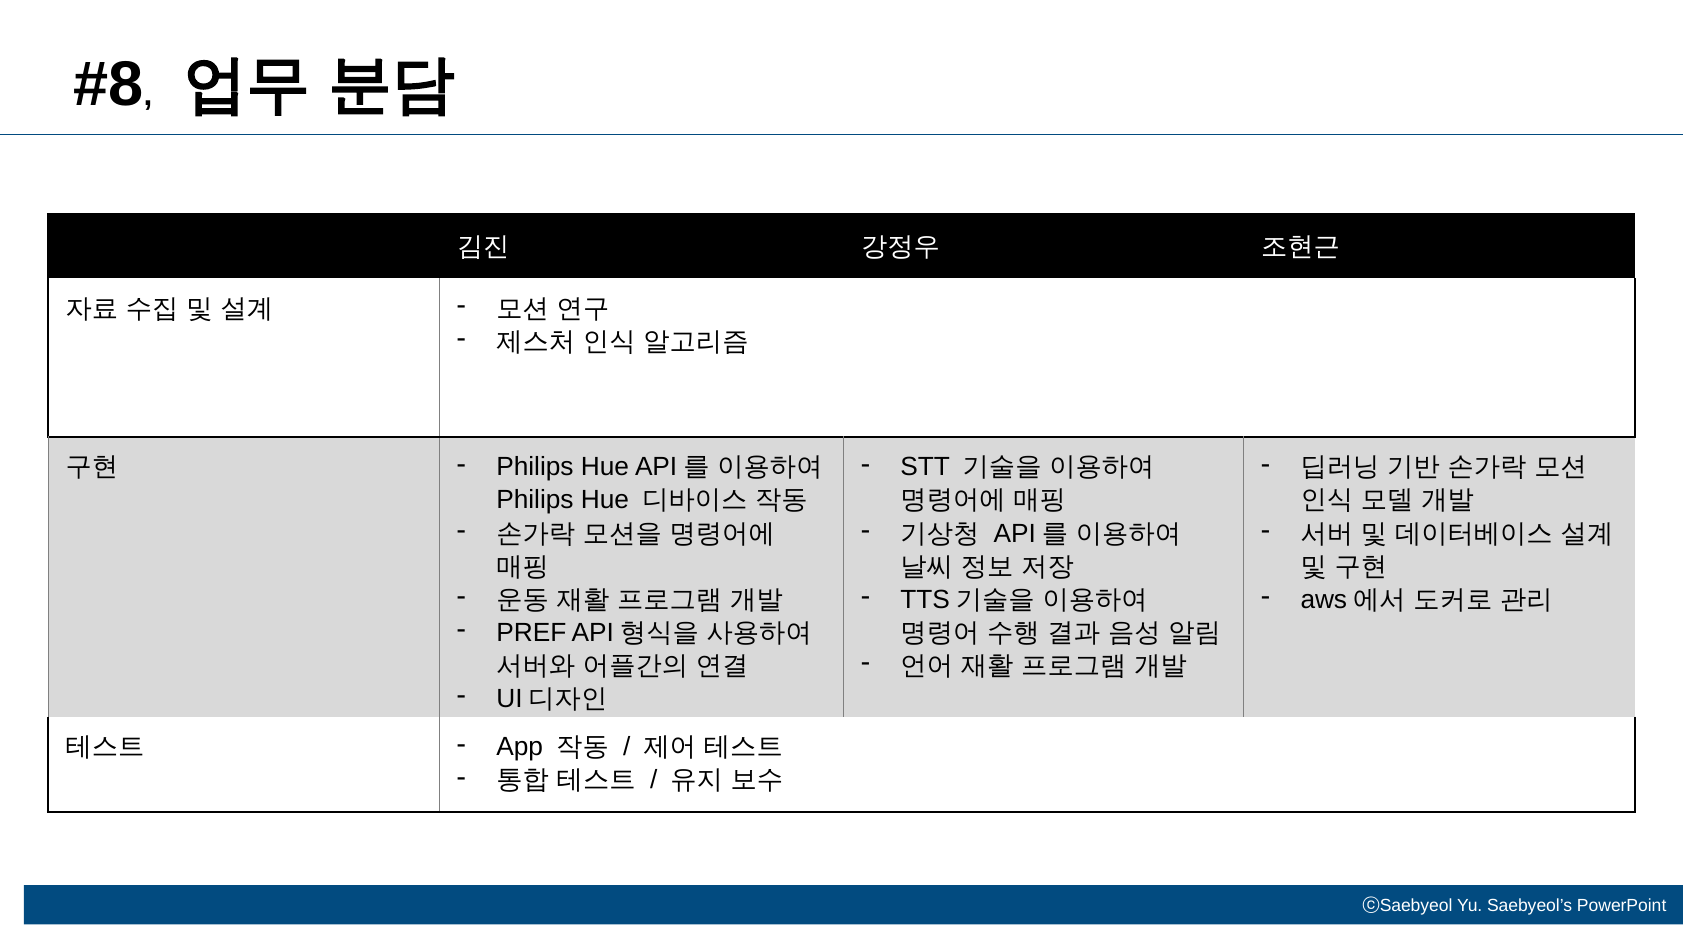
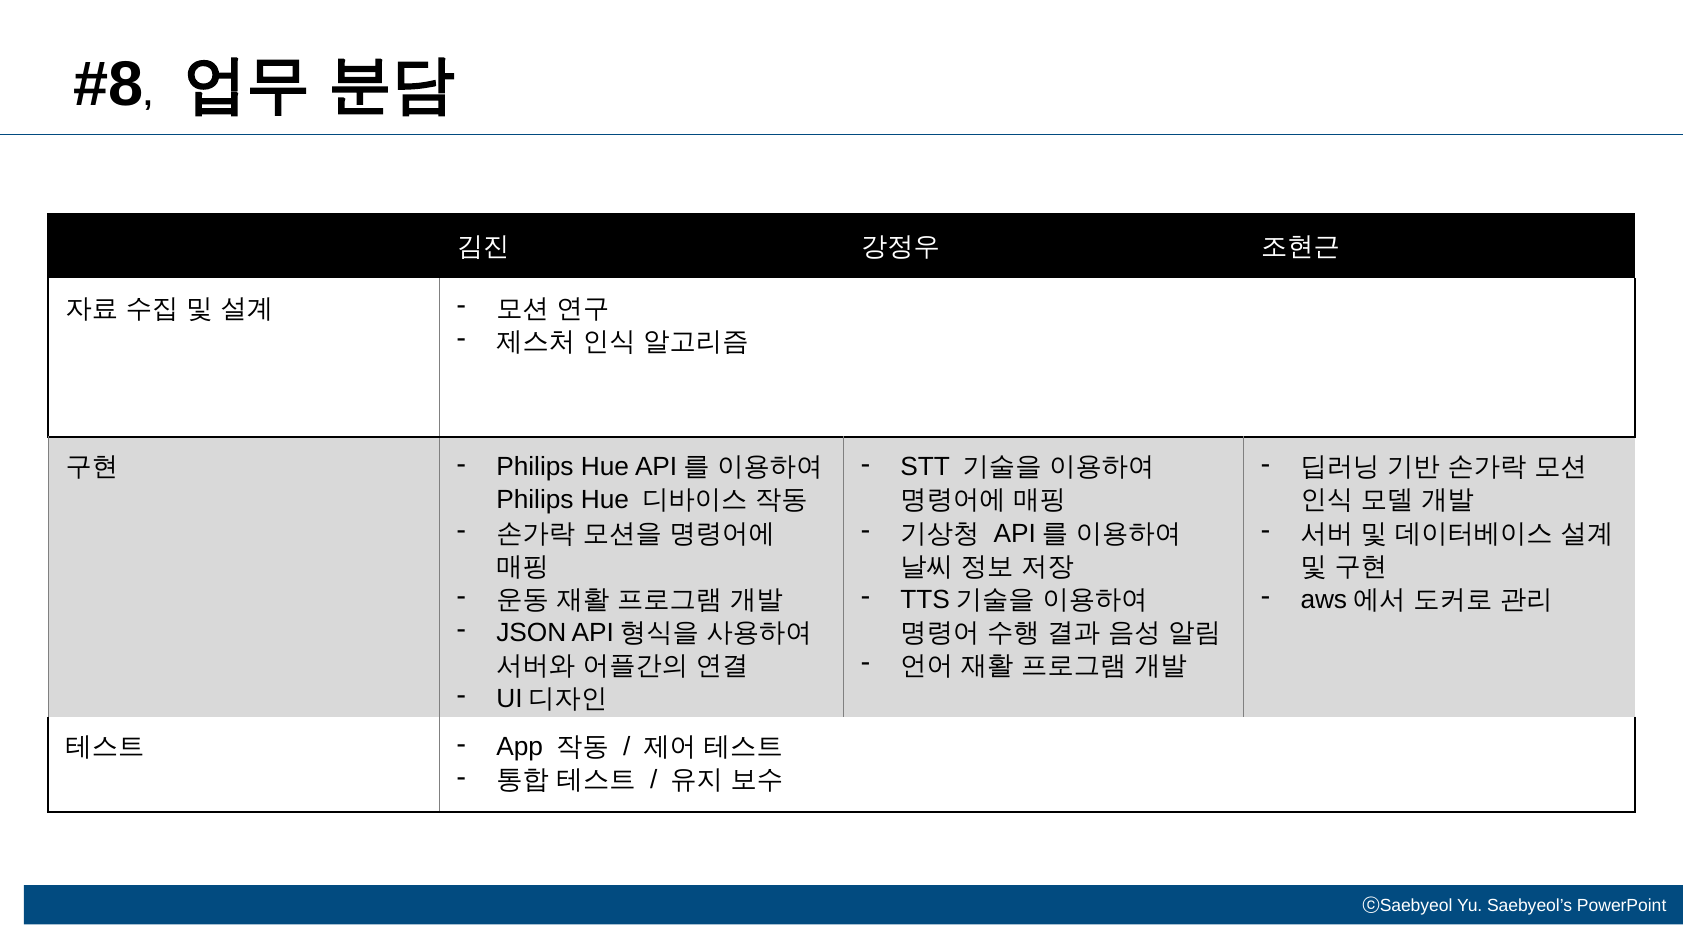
PREF: PREF -> JSON (531, 632)
